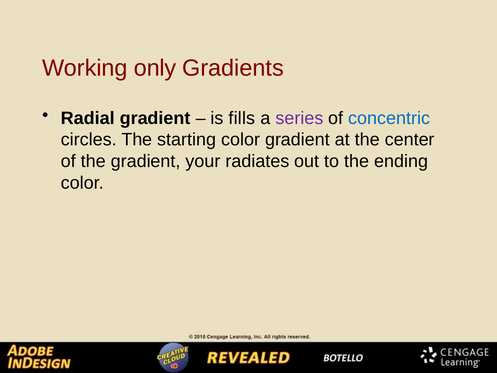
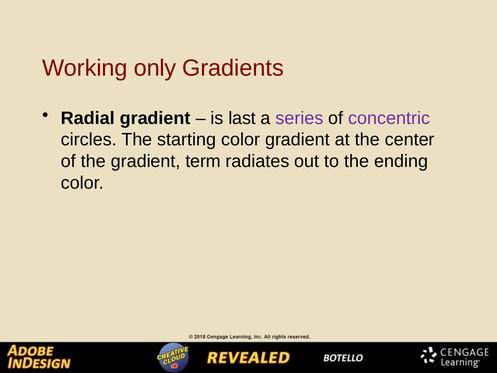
fills: fills -> last (242, 118)
concentric colour: blue -> purple (389, 118)
your: your -> term (203, 161)
